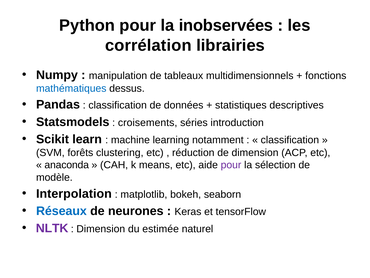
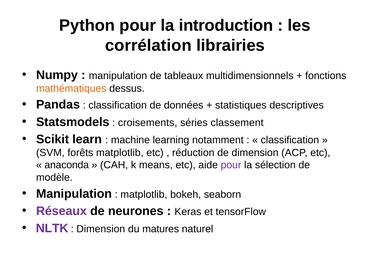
inobservées: inobservées -> introduction (226, 26)
mathématiques colour: blue -> orange (71, 88)
introduction: introduction -> classement (237, 122)
forêts clustering: clustering -> matplotlib (120, 152)
Interpolation: Interpolation -> Manipulation (74, 193)
Réseaux colour: blue -> purple (61, 211)
estimée: estimée -> matures (161, 229)
